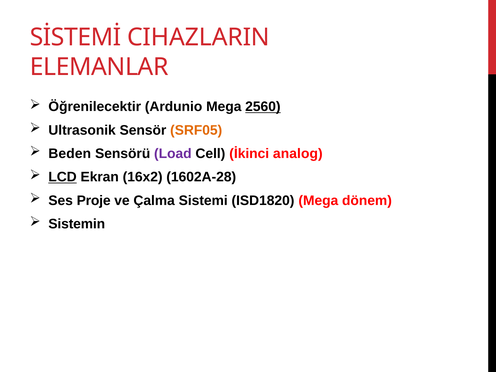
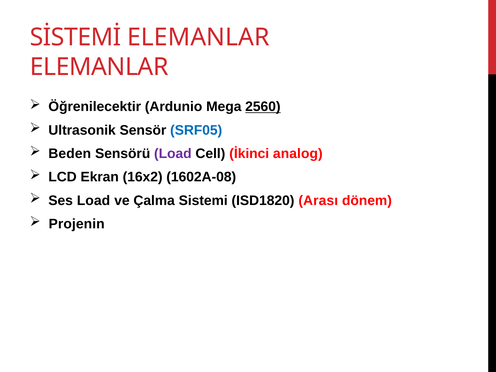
SİSTEMİ CIHAZLARIN: CIHAZLARIN -> ELEMANLAR (198, 37)
SRF05 colour: orange -> blue (196, 130)
LCD underline: present -> none (63, 177)
1602A-28: 1602A-28 -> 1602A-08 (201, 177)
Ses Proje: Proje -> Load (94, 201)
ISD1820 Mega: Mega -> Arası (318, 201)
Sistemin: Sistemin -> Projenin (77, 224)
